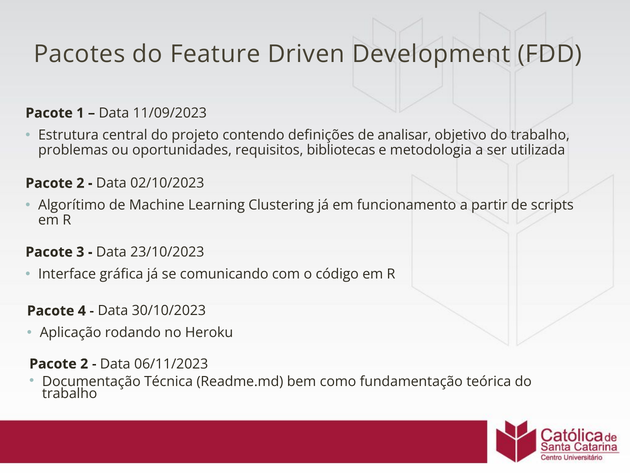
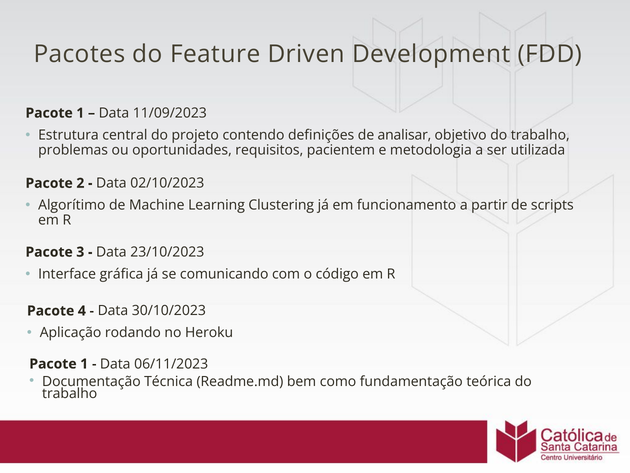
bibliotecas: bibliotecas -> pacientem (341, 150)
2: 2 -> 1 (84, 364)
